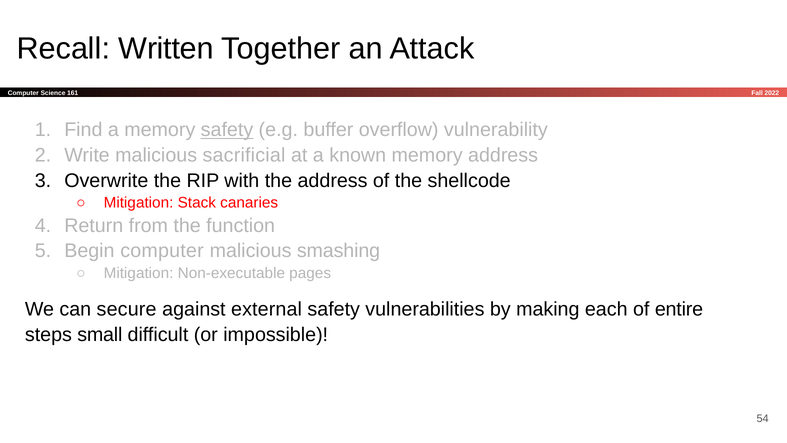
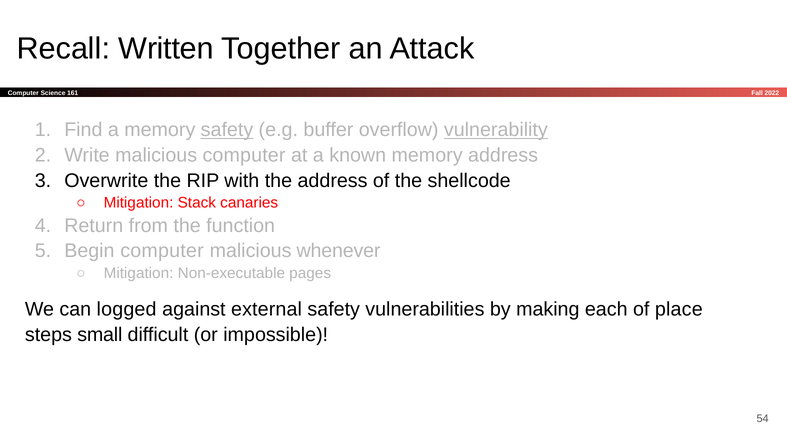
vulnerability underline: none -> present (496, 130)
malicious sacrificial: sacrificial -> computer (244, 155)
smashing: smashing -> whenever (339, 251)
secure: secure -> logged (127, 309)
entire: entire -> place (679, 309)
